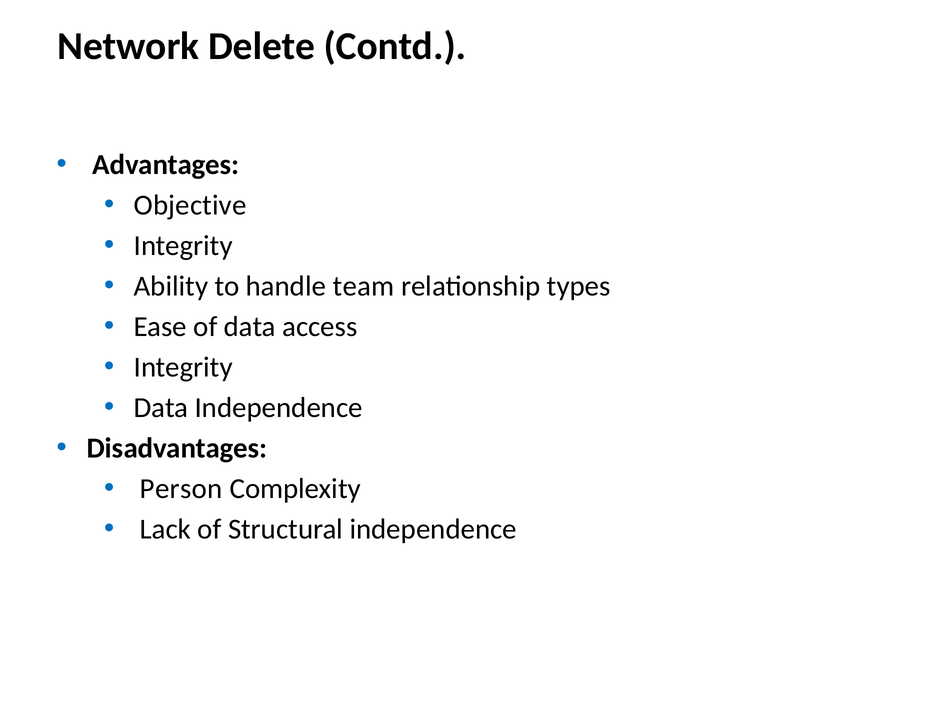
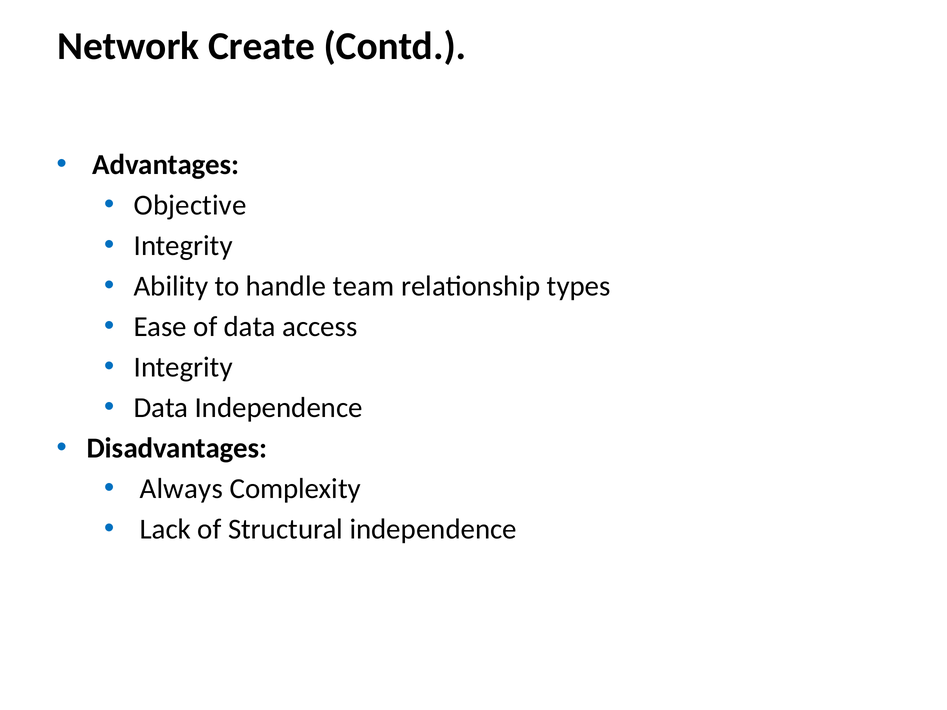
Delete: Delete -> Create (262, 46)
Person: Person -> Always (181, 489)
